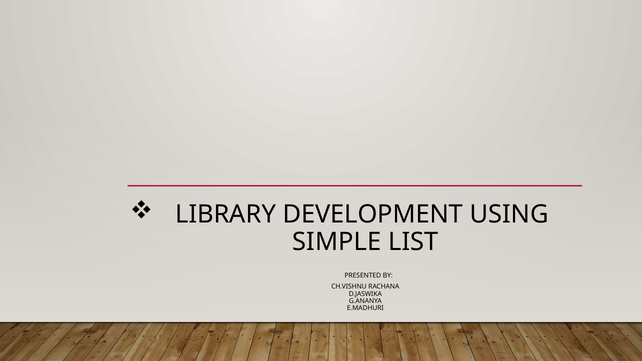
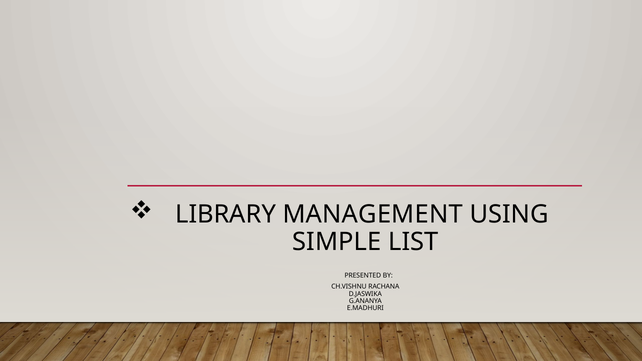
DEVELOPMENT: DEVELOPMENT -> MANAGEMENT (373, 214)
